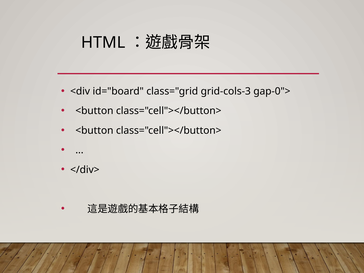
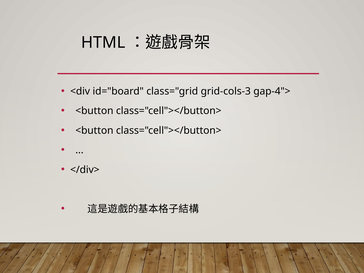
gap-0">: gap-0"> -> gap-4"> (272, 91)
